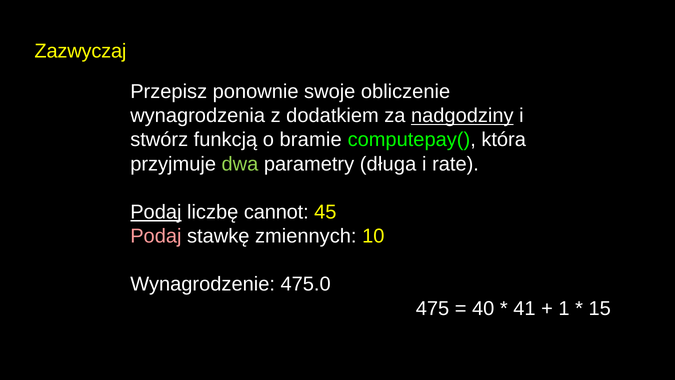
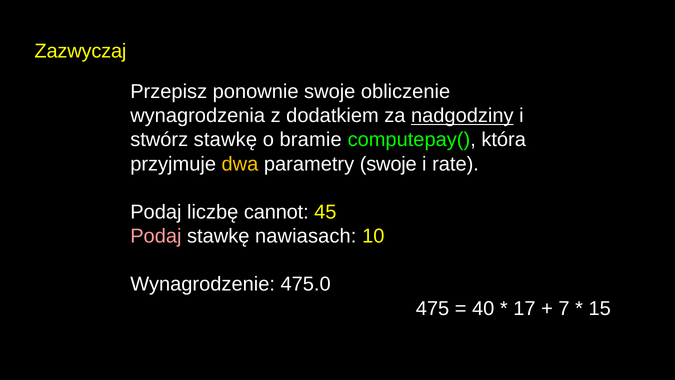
stwórz funkcją: funkcją -> stawkę (225, 140)
dwa colour: light green -> yellow (240, 164)
parametry długa: długa -> swoje (388, 164)
Podaj underline: present -> none (156, 212)
zmiennych: zmiennych -> nawiasach (306, 236)
41: 41 -> 17 (524, 308)
1: 1 -> 7 (564, 308)
